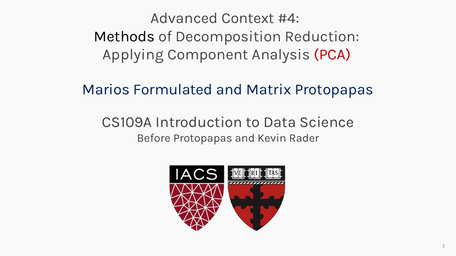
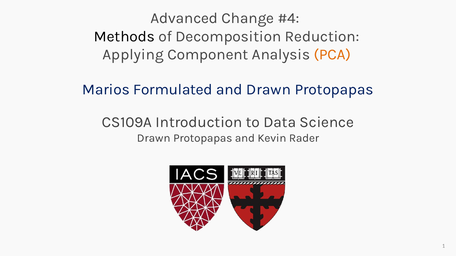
Context: Context -> Change (248, 18)
PCA colour: red -> orange (332, 55)
and Matrix: Matrix -> Drawn (269, 90)
Before: Before -> Drawn (154, 138)
